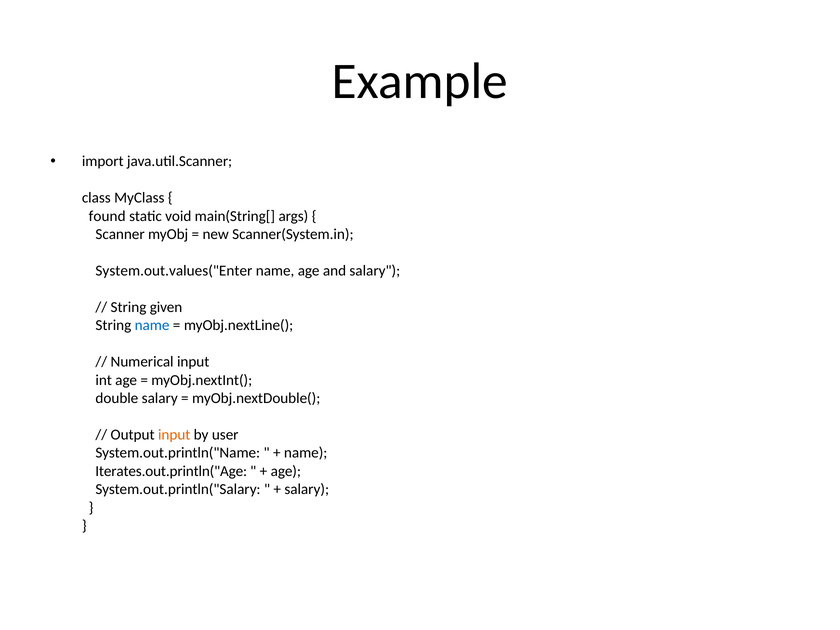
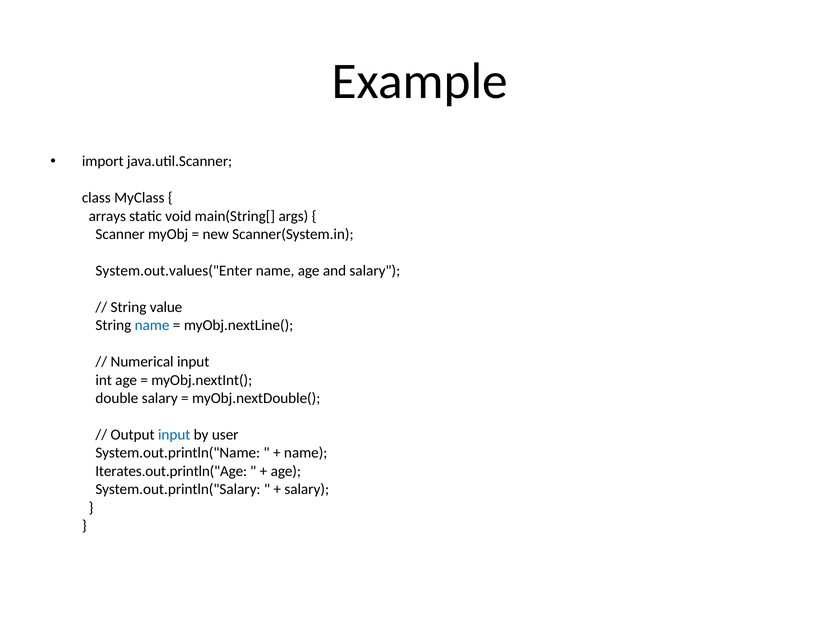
found: found -> arrays (107, 216)
given: given -> value (166, 307)
input colour: orange -> blue (174, 435)
